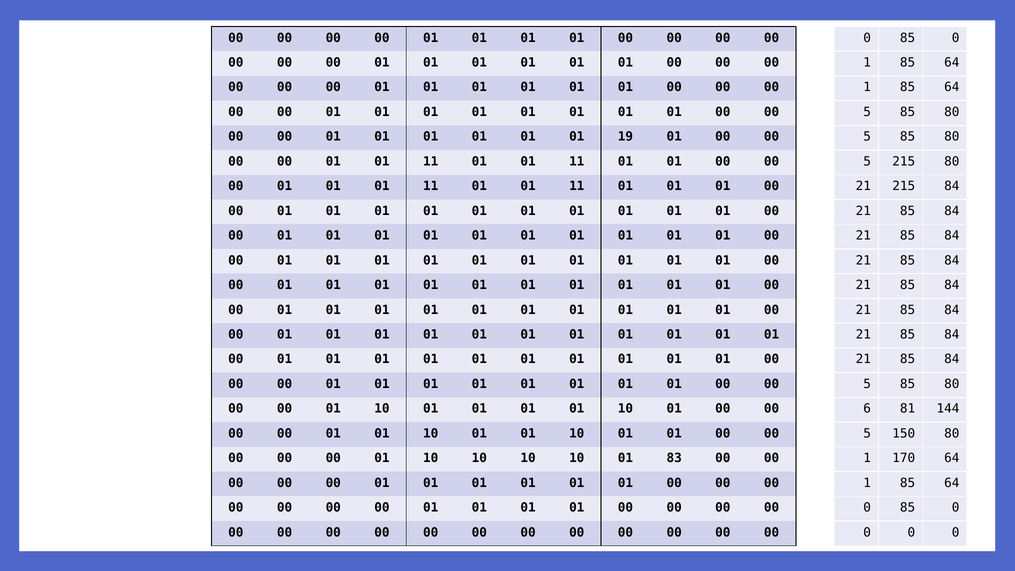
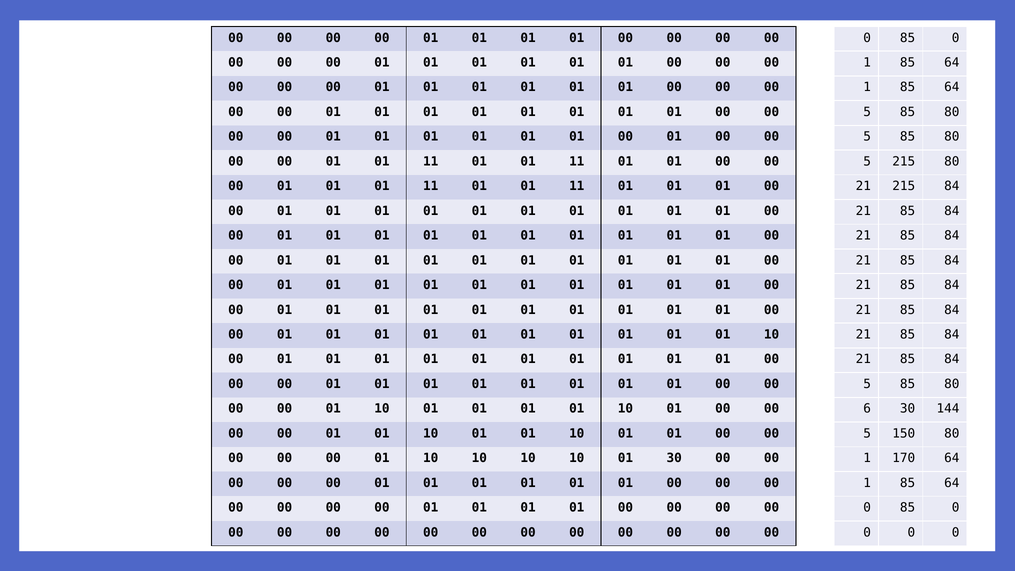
19: 19 -> 00 (625, 137)
01: 01 -> 10 (772, 335)
6 81: 81 -> 30 (908, 409)
01 83: 83 -> 30 (674, 458)
